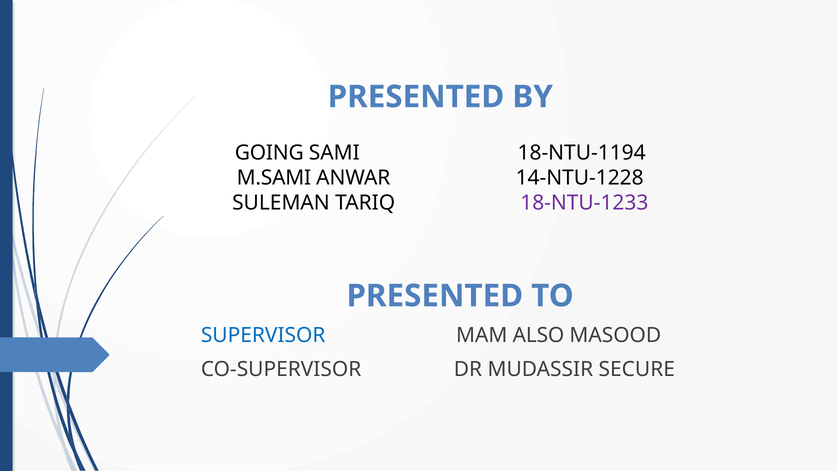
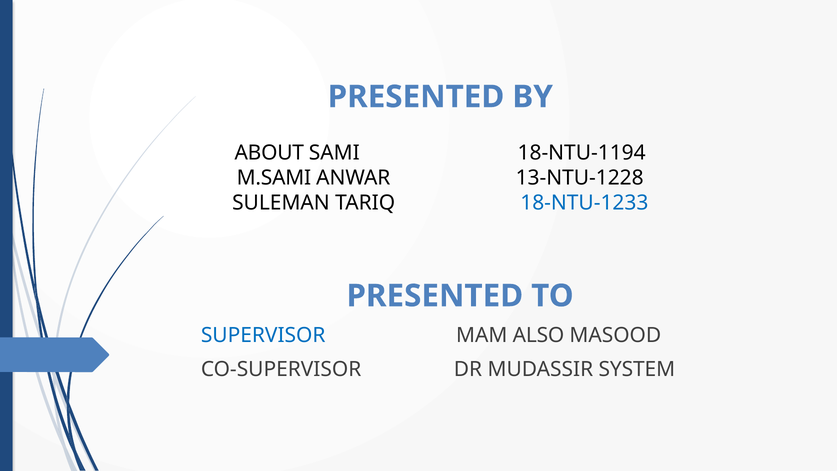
GOING: GOING -> ABOUT (269, 153)
14-NTU-1228: 14-NTU-1228 -> 13-NTU-1228 (580, 178)
18-NTU-1233 colour: purple -> blue (584, 203)
SECURE: SECURE -> SYSTEM (637, 369)
